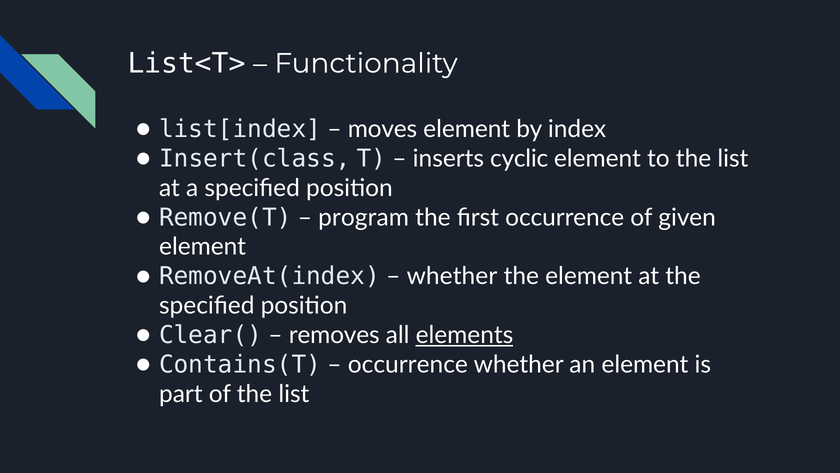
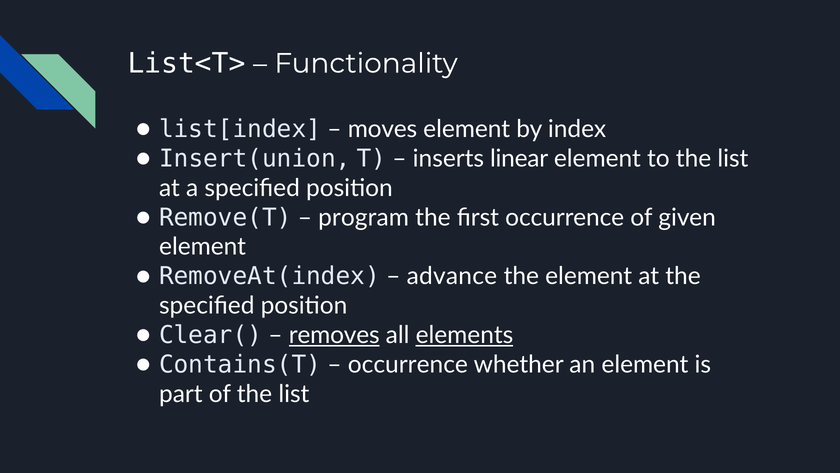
Insert(class: Insert(class -> Insert(union (255, 158)
cyclic: cyclic -> linear (519, 158)
whether: whether -> advance (452, 276)
removes underline: none -> present (334, 335)
